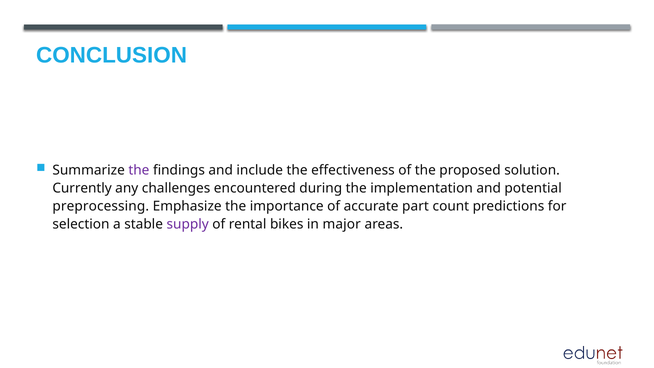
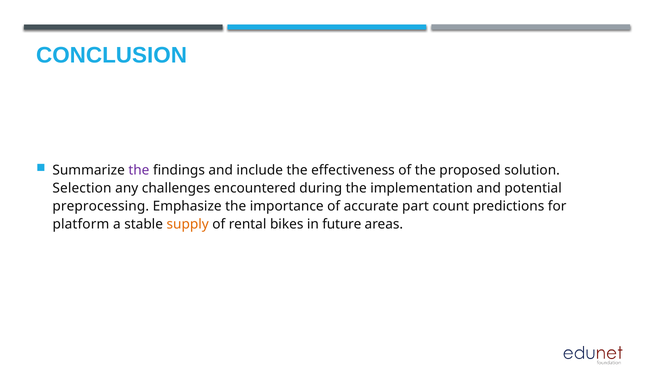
Currently: Currently -> Selection (82, 188)
selection: selection -> platform (81, 224)
supply colour: purple -> orange (188, 224)
major: major -> future (342, 224)
